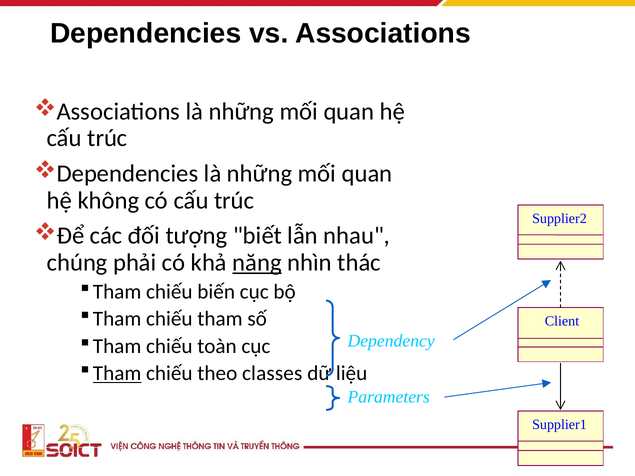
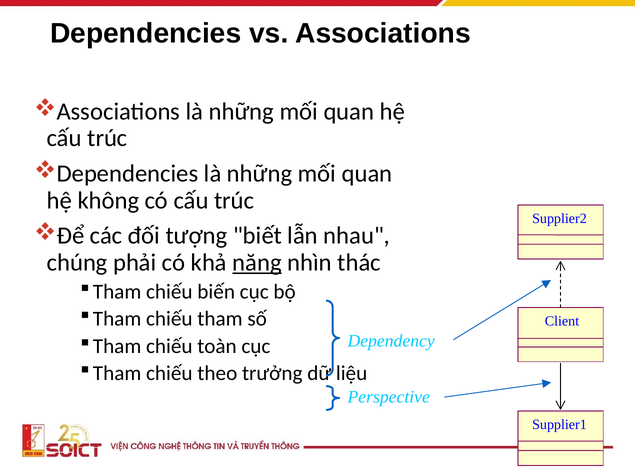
Tham underline: present -> none (117, 374)
classes: classes -> trưởng (272, 374)
Parameters: Parameters -> Perspective (389, 397)
